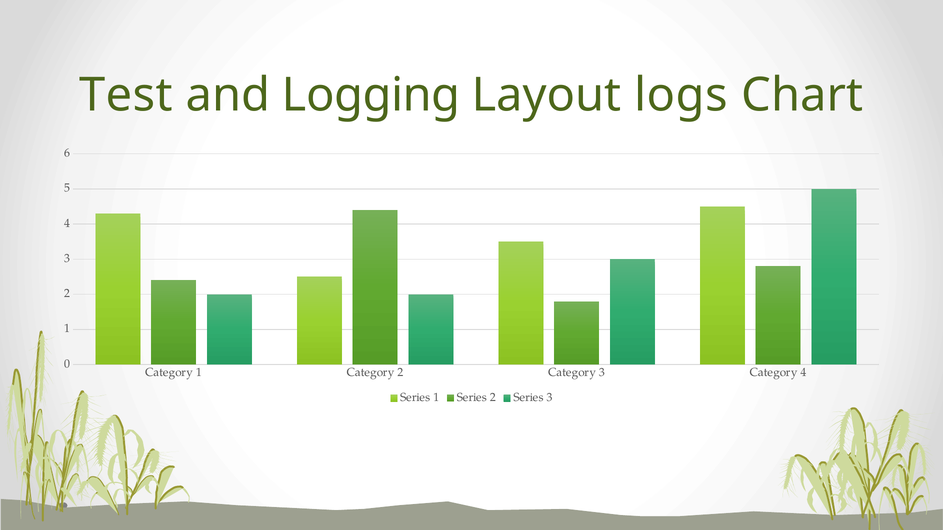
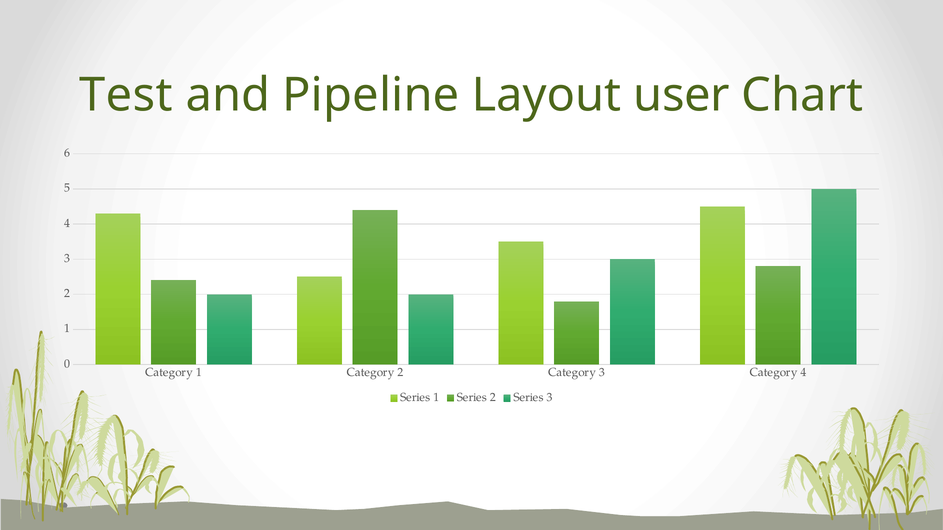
Logging: Logging -> Pipeline (371, 95)
logs: logs -> user (682, 95)
